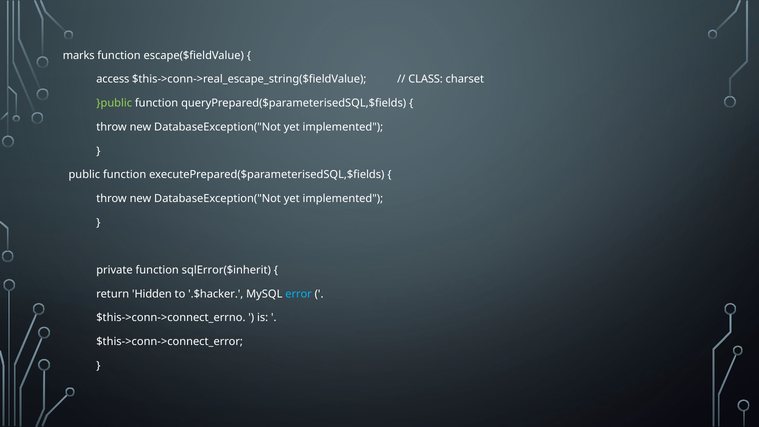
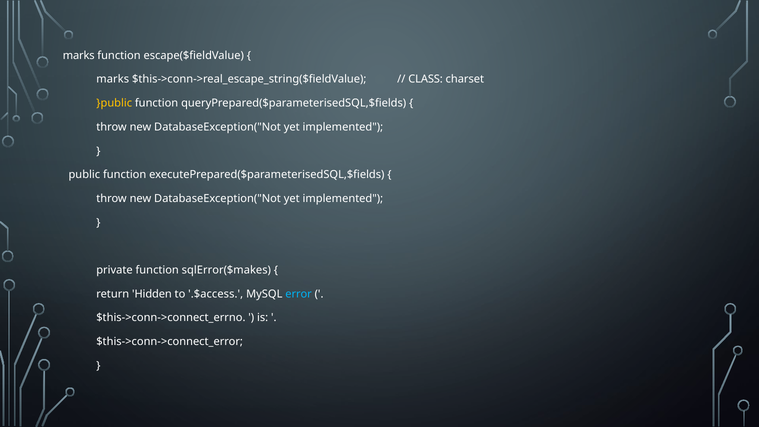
access: access -> marks (113, 79)
}public colour: light green -> yellow (114, 103)
sqlError($inherit: sqlError($inherit -> sqlError($makes (226, 270)
.$hacker: .$hacker -> .$access (216, 294)
